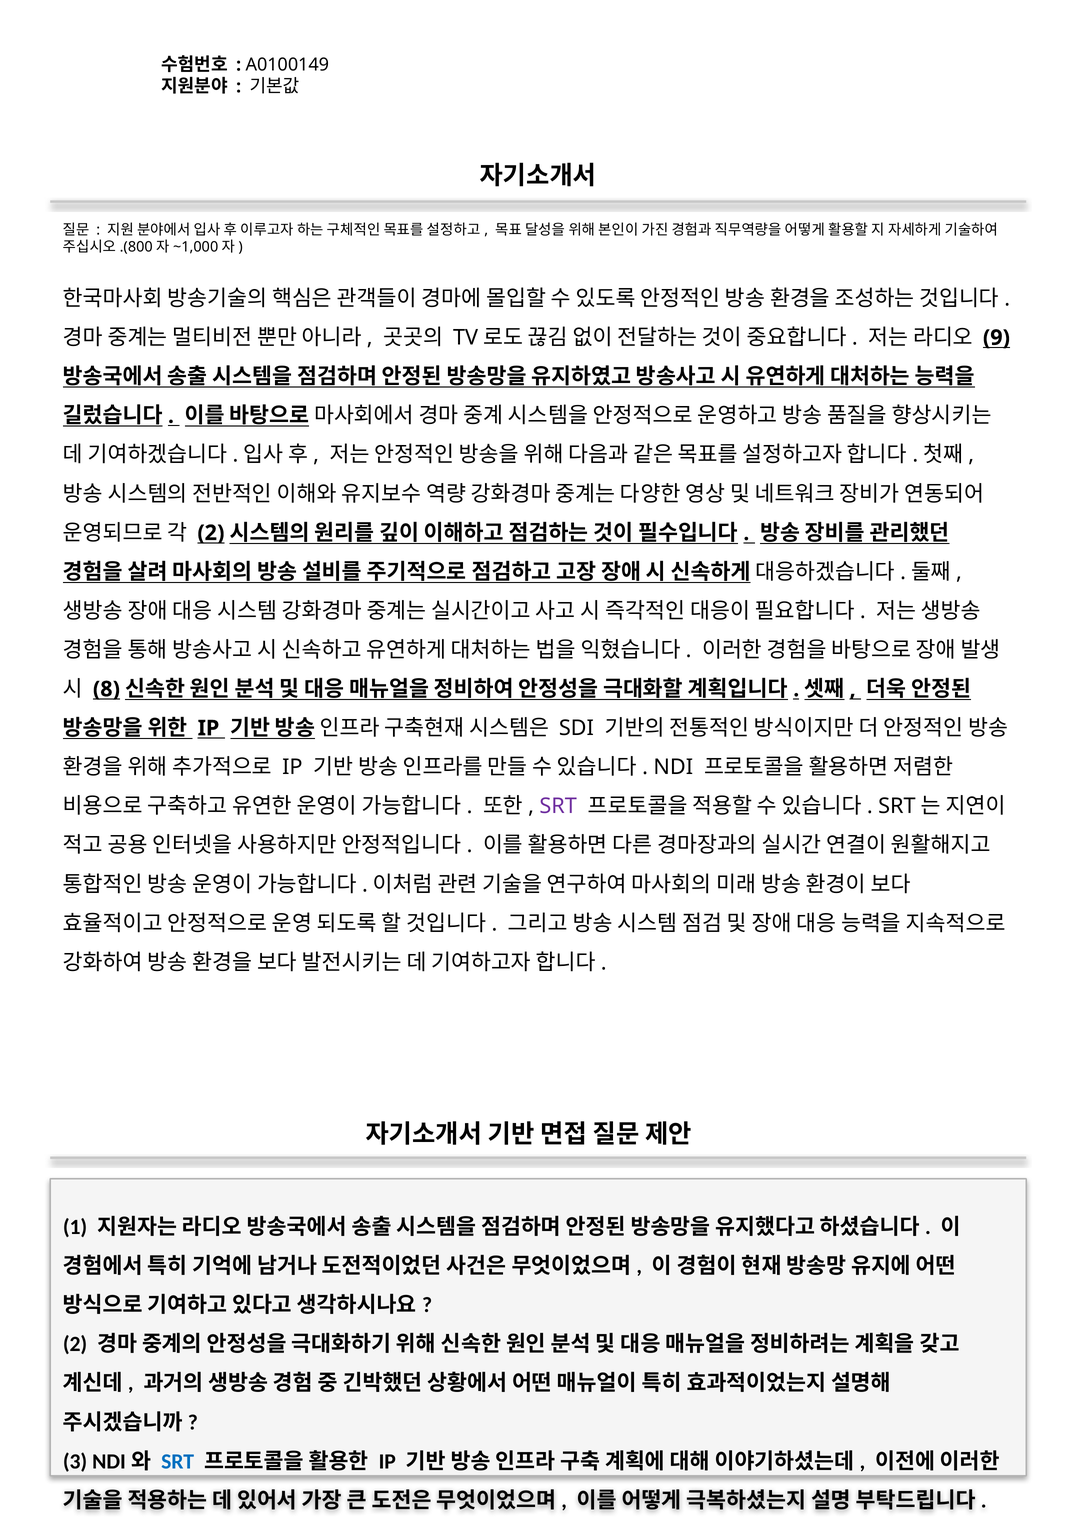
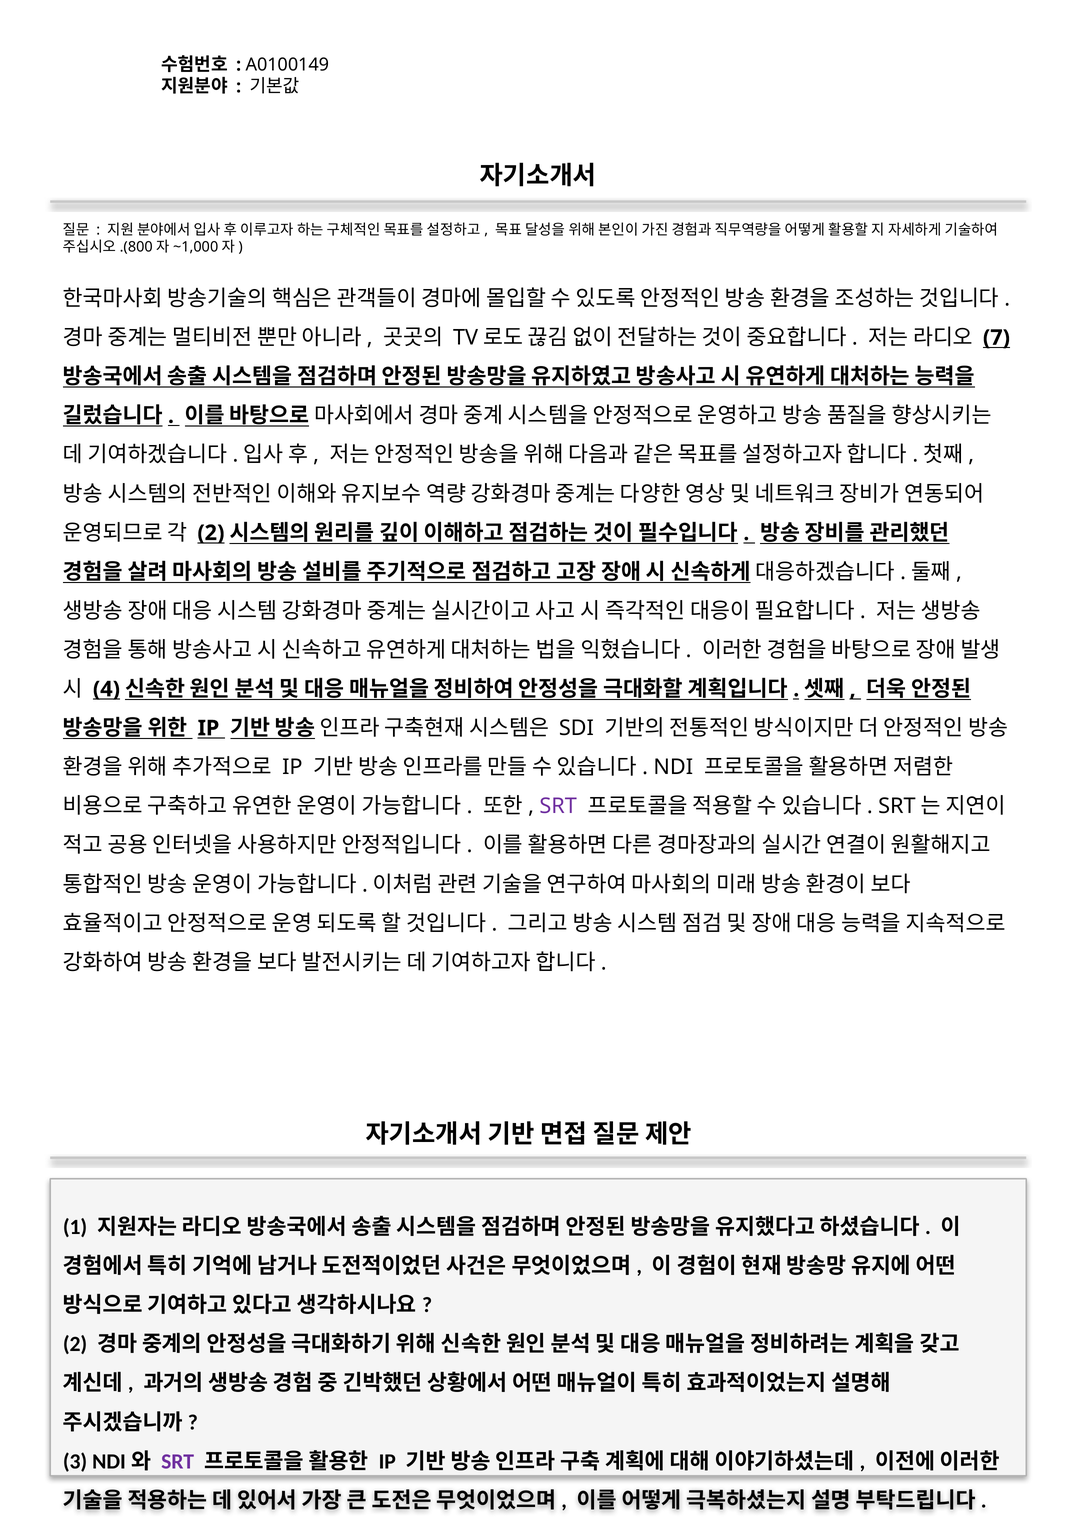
9: 9 -> 7 (996, 338)
8: 8 -> 4 (106, 689)
SRT colour: blue -> purple (178, 1461)
